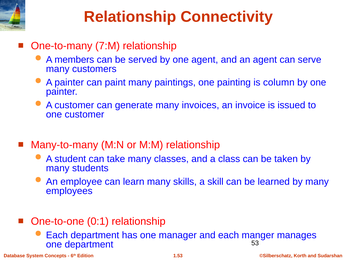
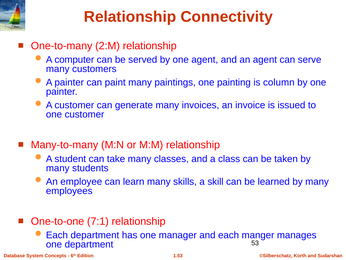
7:M: 7:M -> 2:M (108, 46)
members: members -> computer (74, 60)
0:1: 0:1 -> 7:1 (98, 221)
